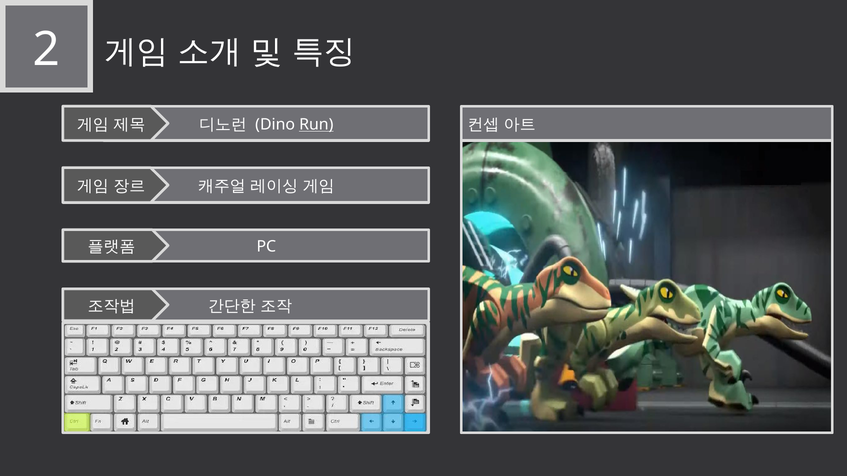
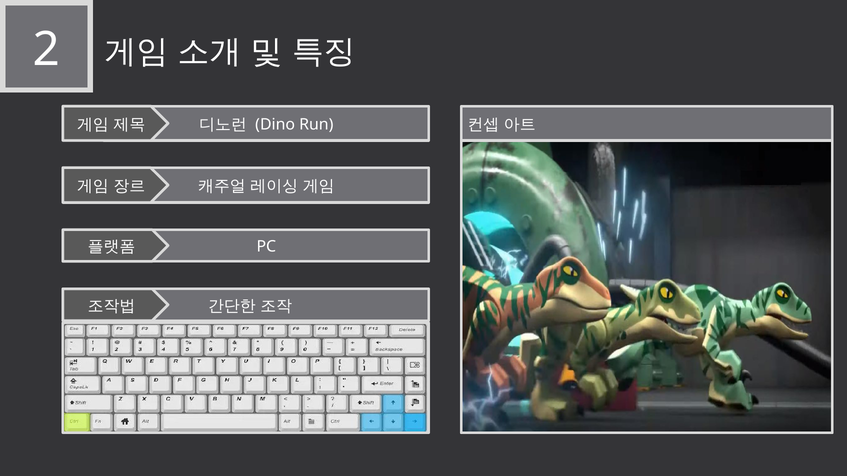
Run underline: present -> none (316, 125)
